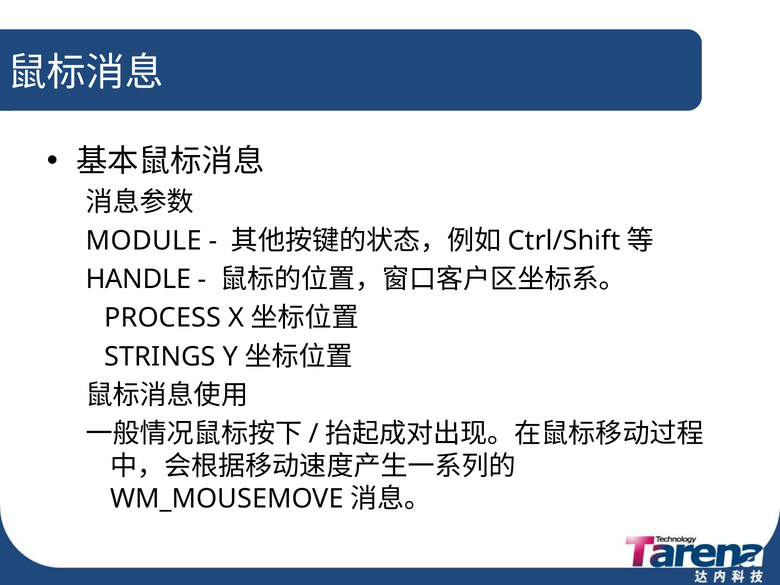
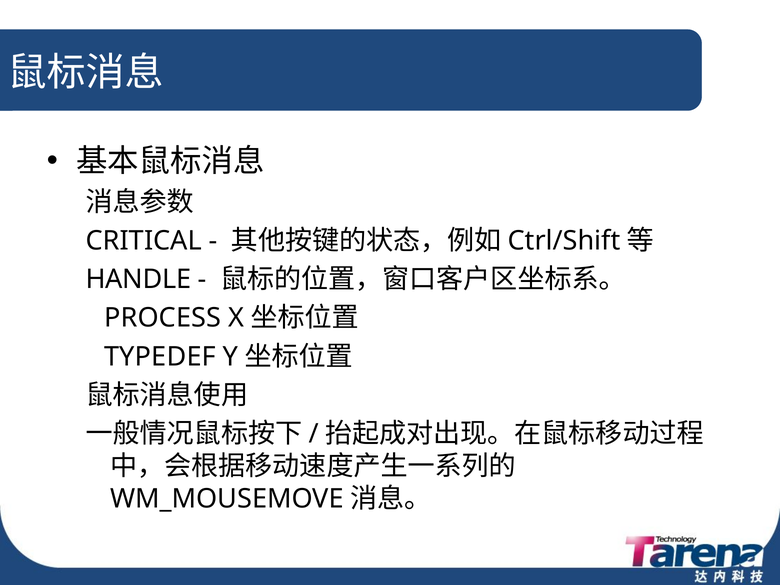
MODULE: MODULE -> CRITICAL (144, 241)
STRINGS: STRINGS -> TYPEDEF (160, 357)
